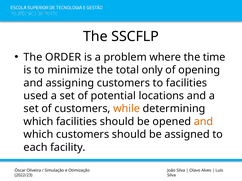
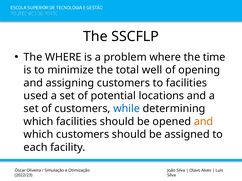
The ORDER: ORDER -> WHERE (63, 57)
only: only -> well (152, 70)
while colour: orange -> blue (127, 109)
